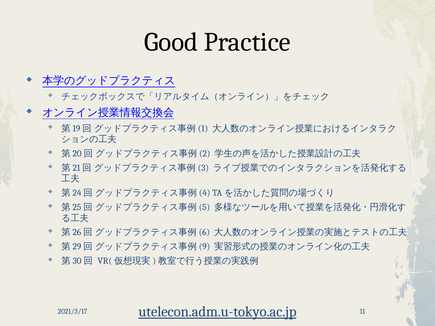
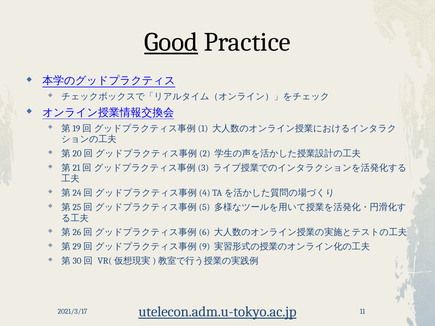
Good underline: none -> present (171, 42)
